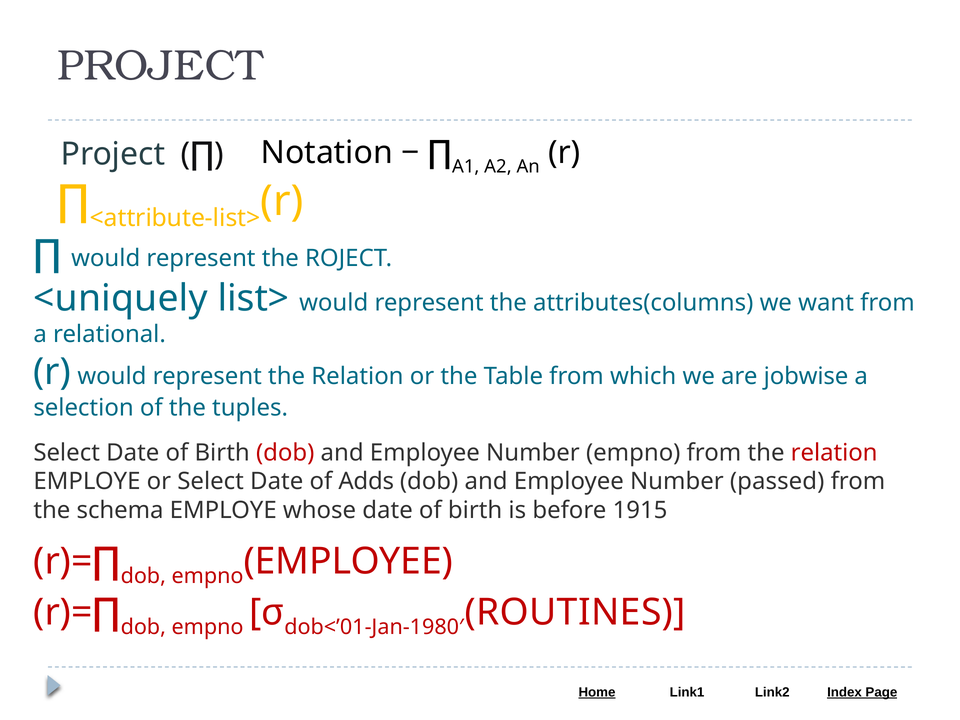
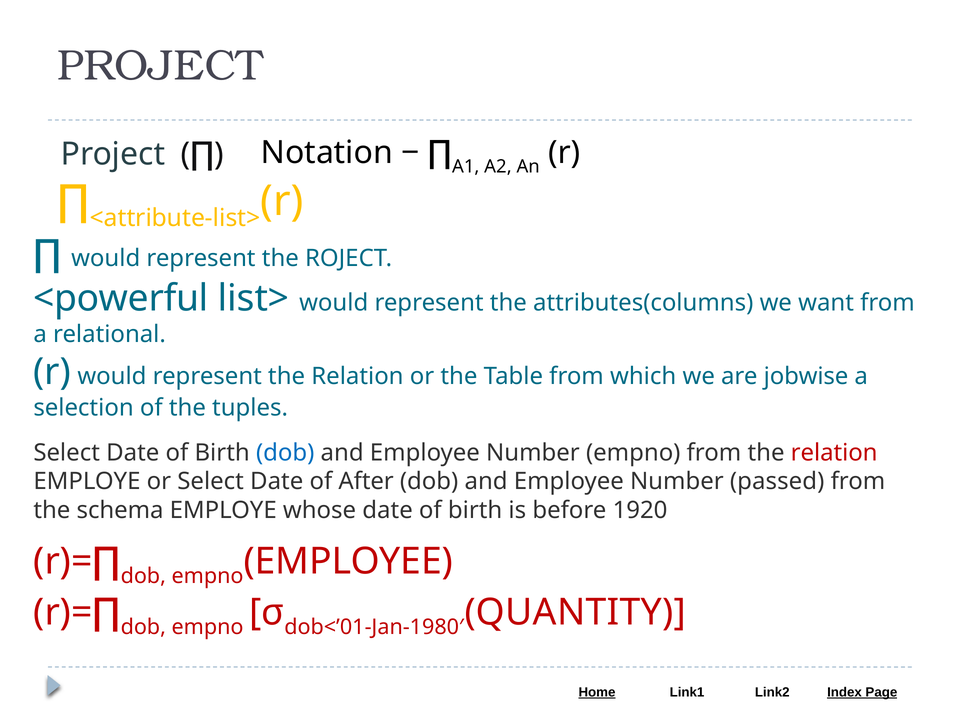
<uniquely: <uniquely -> <powerful (121, 299)
dob colour: red -> blue (285, 453)
Adds: Adds -> After (366, 482)
1915: 1915 -> 1920 (640, 510)
ROUTINES: ROUTINES -> QUANTITY (575, 613)
